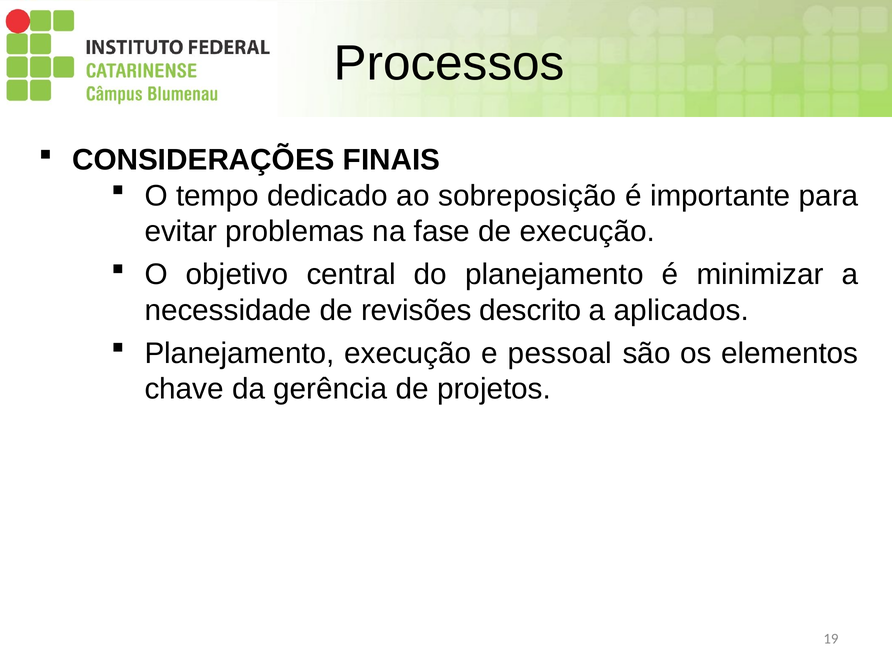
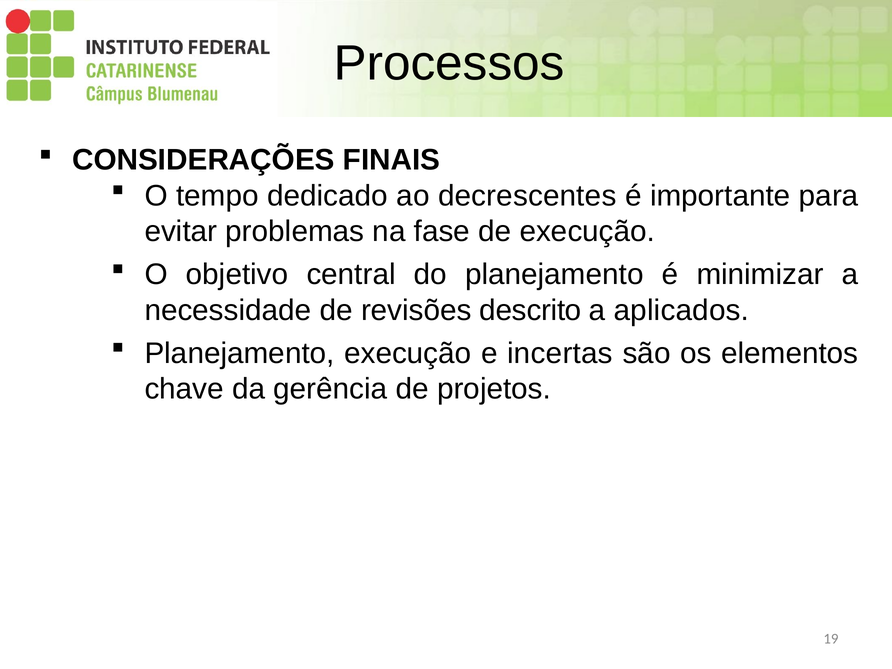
sobreposição: sobreposição -> decrescentes (527, 196)
pessoal: pessoal -> incertas (560, 353)
